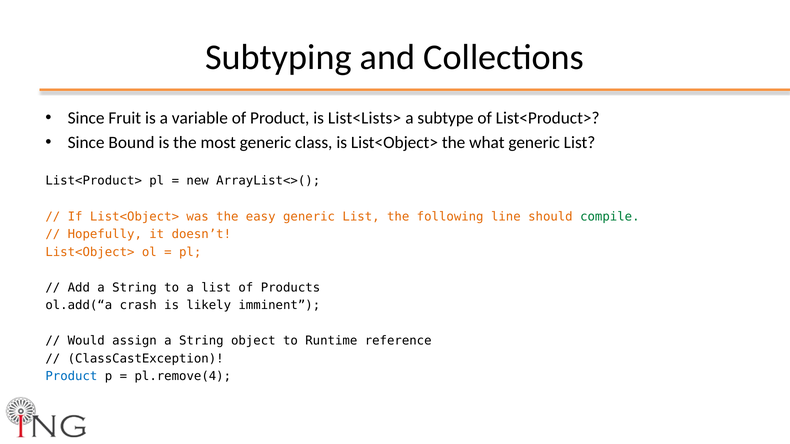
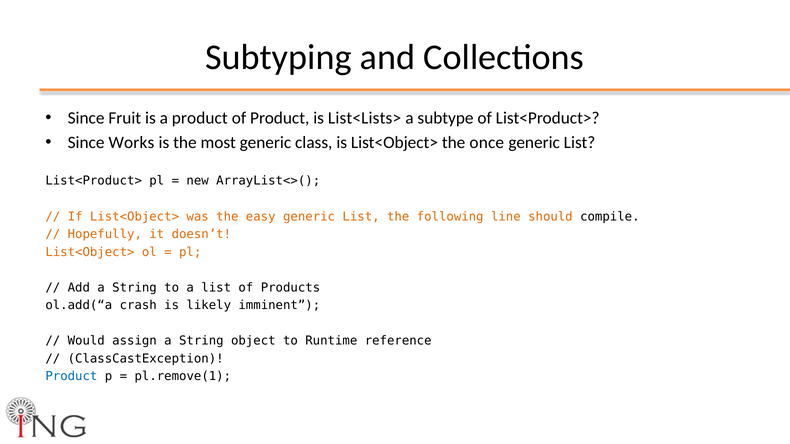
a variable: variable -> product (200, 118)
Bound: Bound -> Works (131, 143)
what: what -> once (487, 143)
compile colour: green -> black (610, 217)
pl.remove(4: pl.remove(4 -> pl.remove(1 (183, 377)
